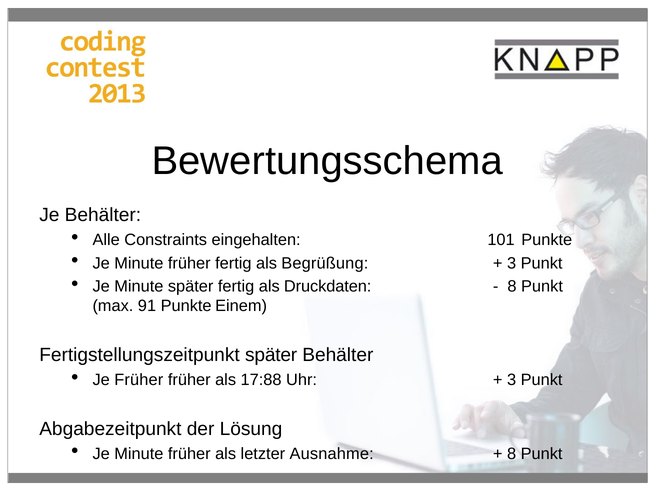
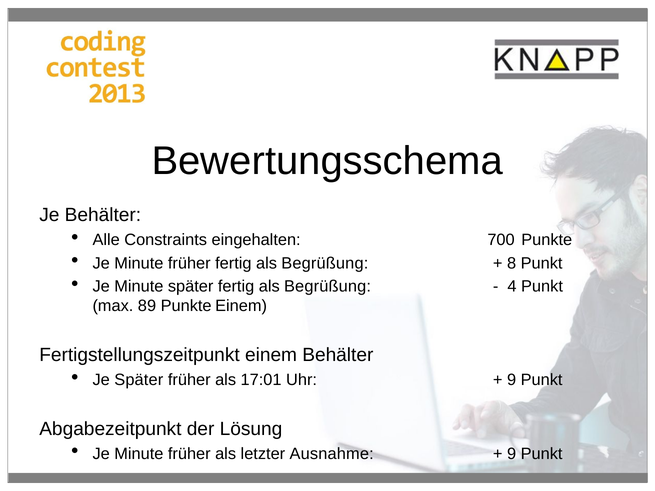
101: 101 -> 700 (501, 240)
3: 3 -> 8 (512, 263)
später fertig als Druckdaten: Druckdaten -> Begrüßung (328, 287)
8: 8 -> 4 (512, 287)
91: 91 -> 89 (147, 306)
Fertigstellungszeitpunkt später: später -> einem (271, 355)
Je Früher: Früher -> Später (139, 380)
17:88: 17:88 -> 17:01 (261, 380)
3: 3 -> 9 (512, 380)
8: 8 -> 9 (512, 454)
